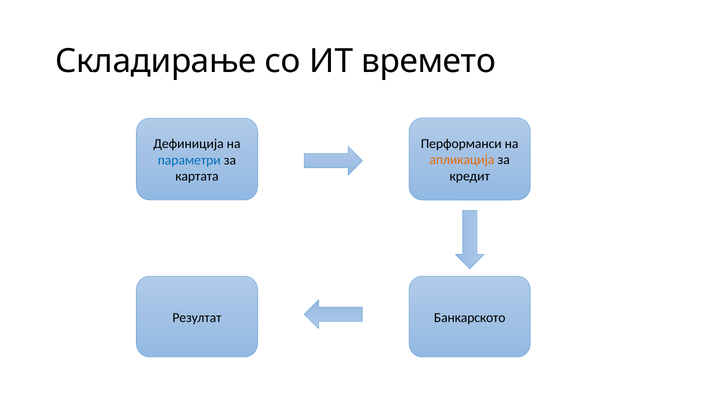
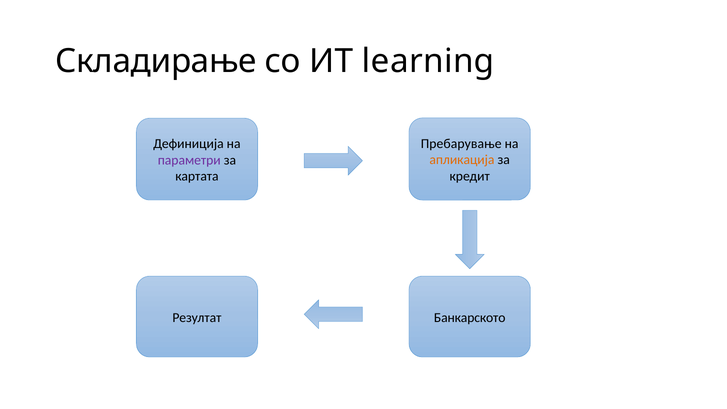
времето: времето -> learning (428, 61)
Перформанси: Перформанси -> Пребарување (461, 144)
параметри colour: blue -> purple (189, 160)
